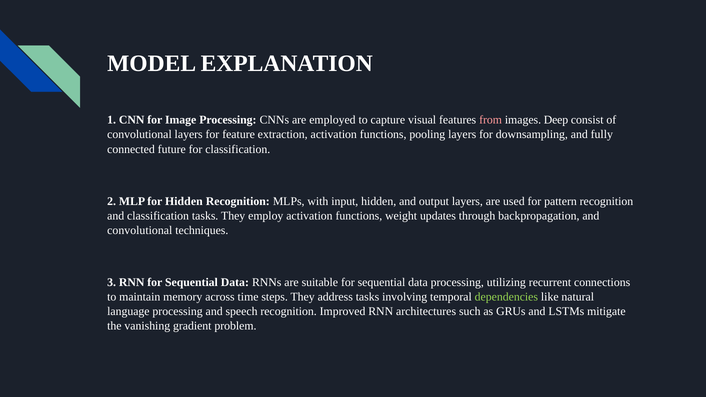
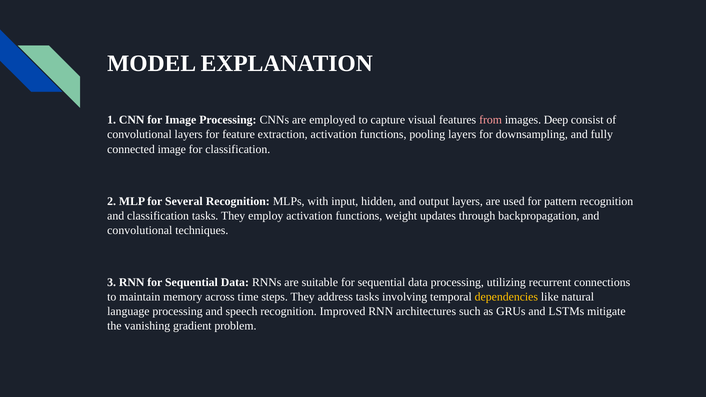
connected future: future -> image (172, 149)
for Hidden: Hidden -> Several (184, 201)
dependencies colour: light green -> yellow (506, 297)
